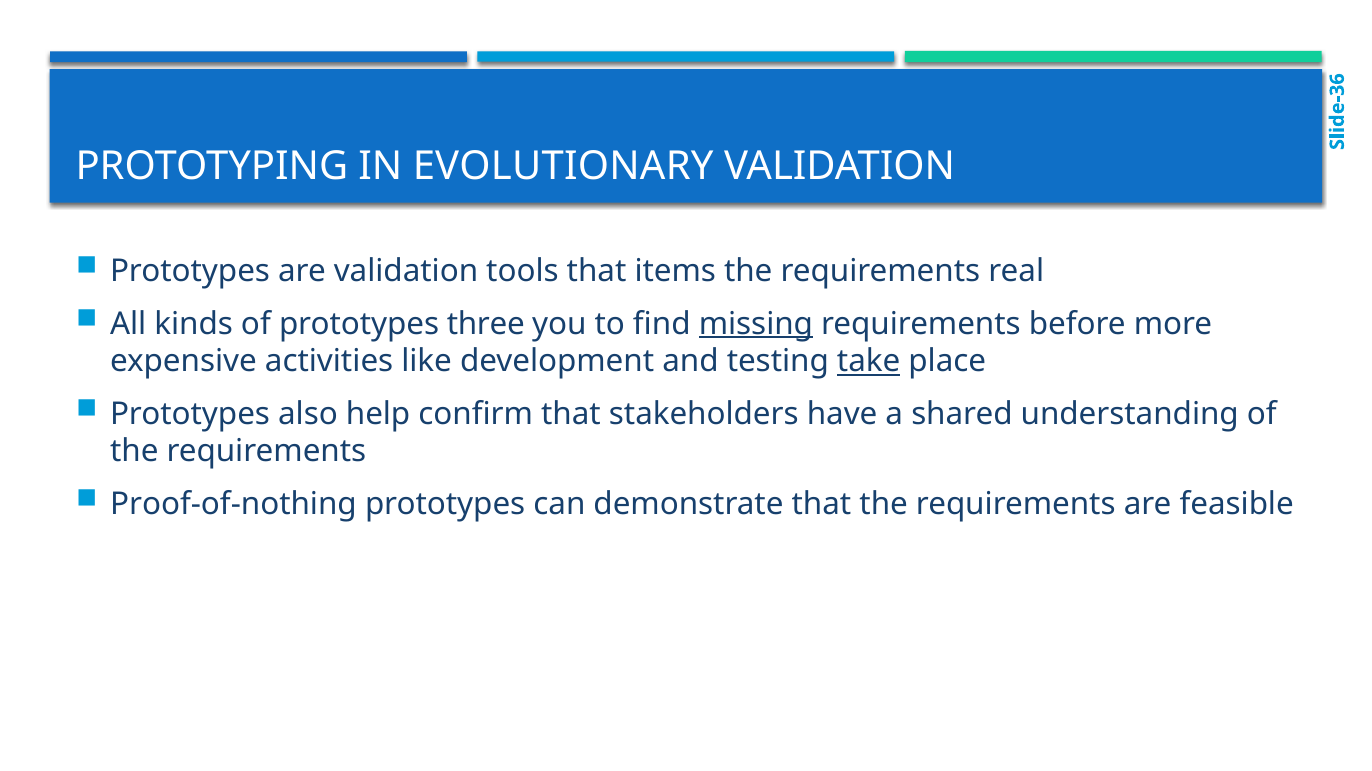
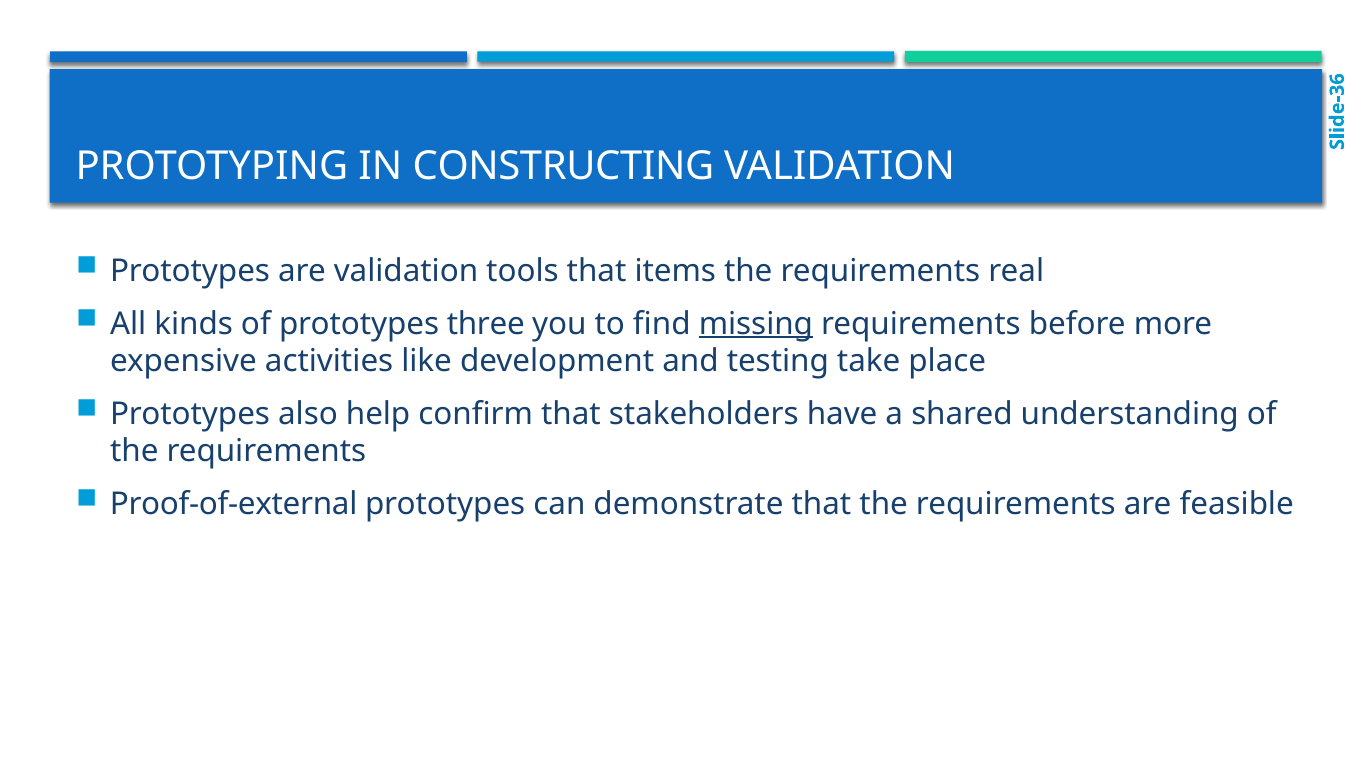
EVOLUTIONARY: EVOLUTIONARY -> CONSTRUCTING (563, 167)
take underline: present -> none (869, 362)
Proof-of-nothing: Proof-of-nothing -> Proof-of-external (234, 505)
